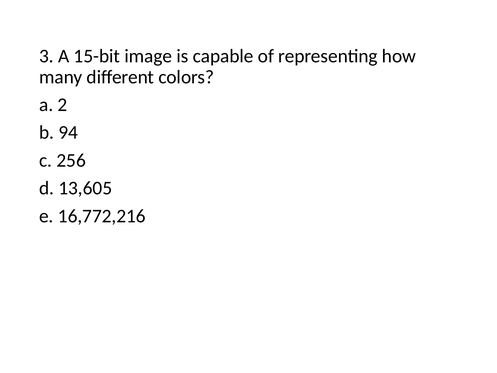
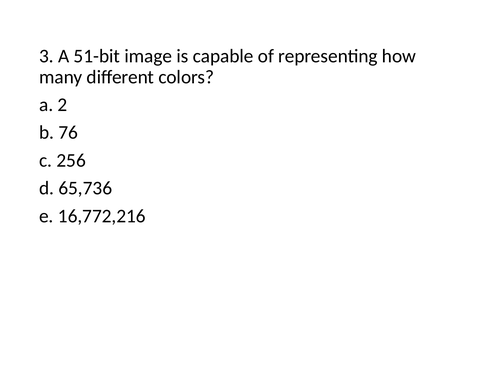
15-bit: 15-bit -> 51-bit (97, 56)
94: 94 -> 76 (68, 133)
13,605: 13,605 -> 65,736 (85, 188)
